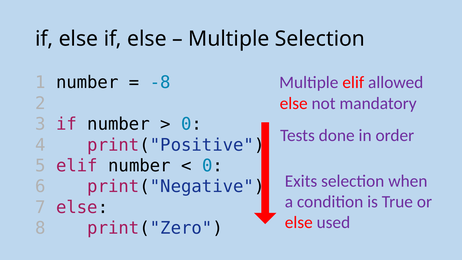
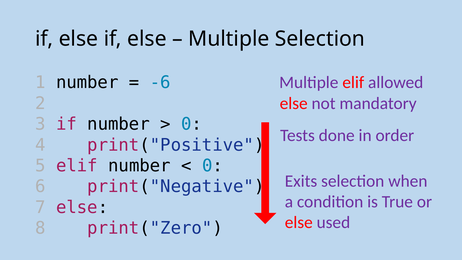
-8: -8 -> -6 (160, 83)
